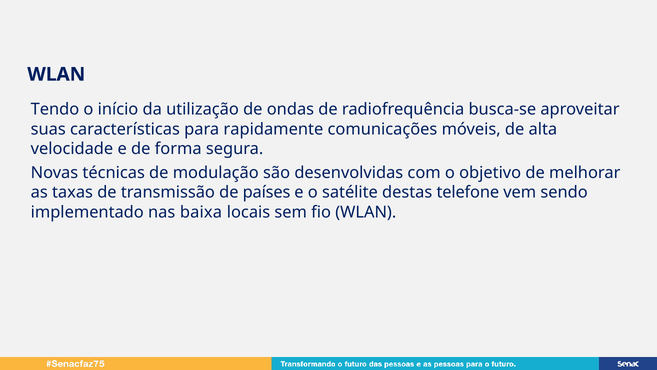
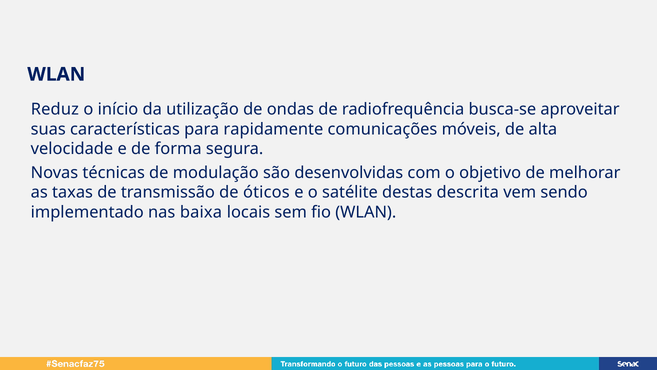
Tendo: Tendo -> Reduz (55, 109)
países: países -> óticos (266, 192)
telefone: telefone -> descrita (468, 192)
